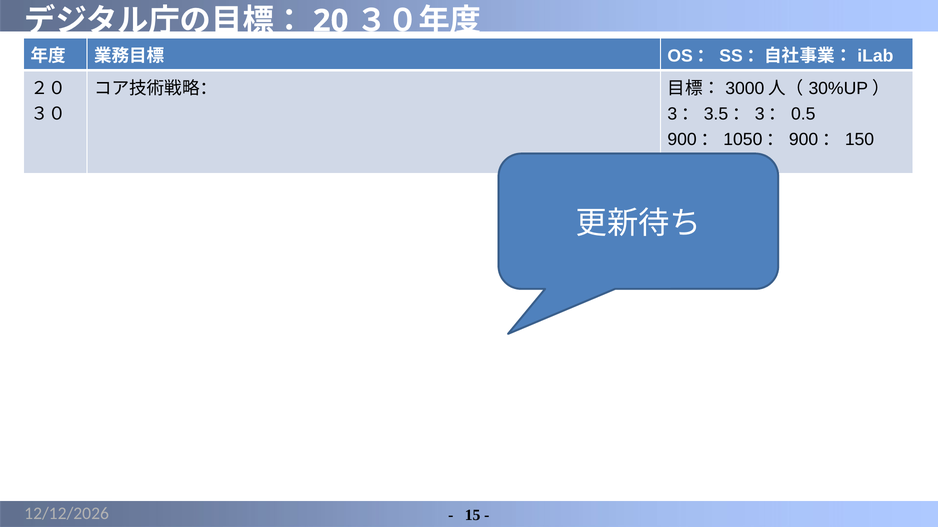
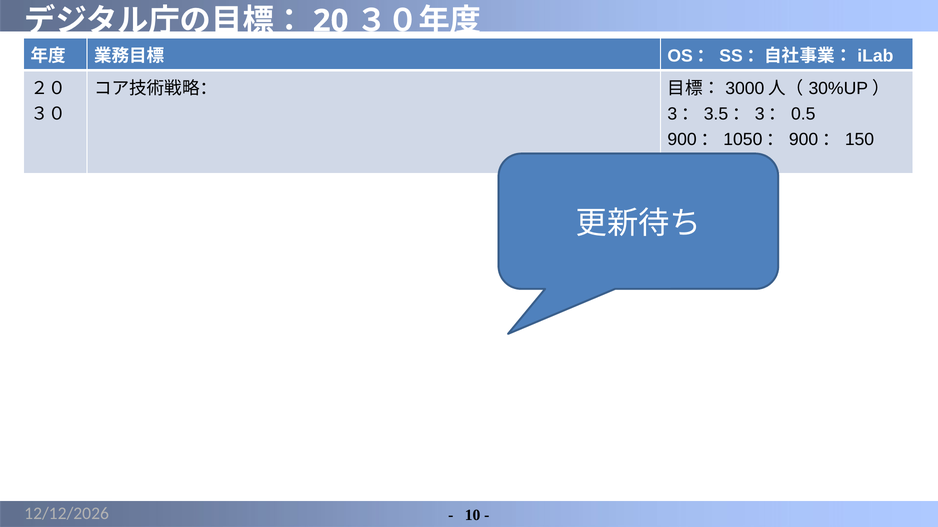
15: 15 -> 10 (473, 516)
